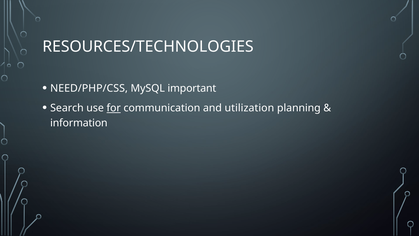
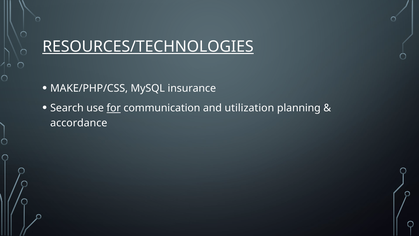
RESOURCES/TECHNOLOGIES underline: none -> present (148, 47)
NEED/PHP/CSS: NEED/PHP/CSS -> MAKE/PHP/CSS (89, 88)
important: important -> insurance (192, 88)
information: information -> accordance (79, 123)
